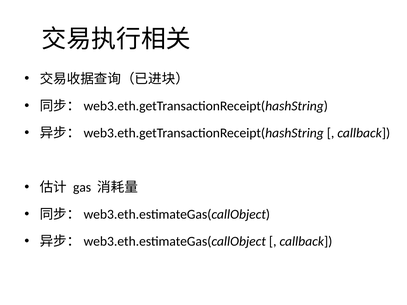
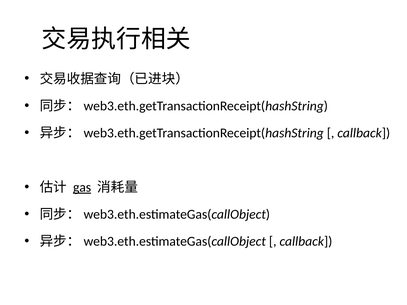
gas underline: none -> present (82, 187)
